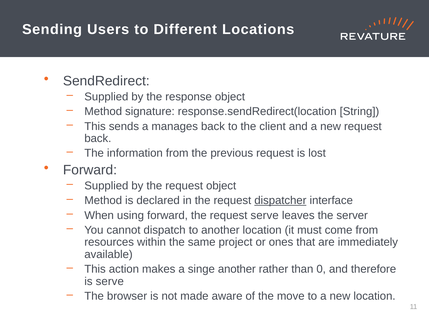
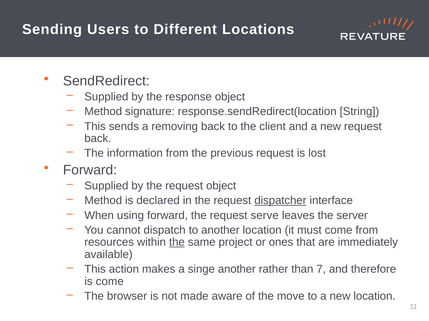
manages: manages -> removing (175, 127)
the underline: none -> present (177, 243)
0: 0 -> 7 (321, 270)
is serve: serve -> come (110, 282)
